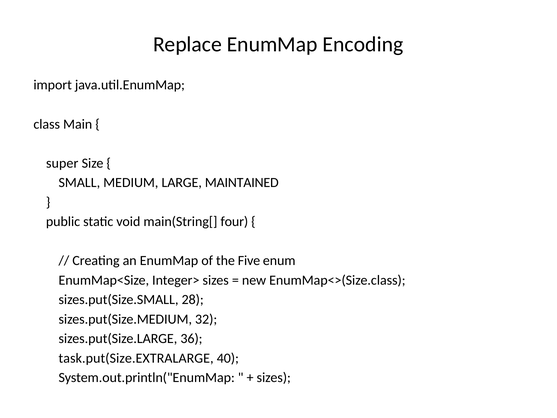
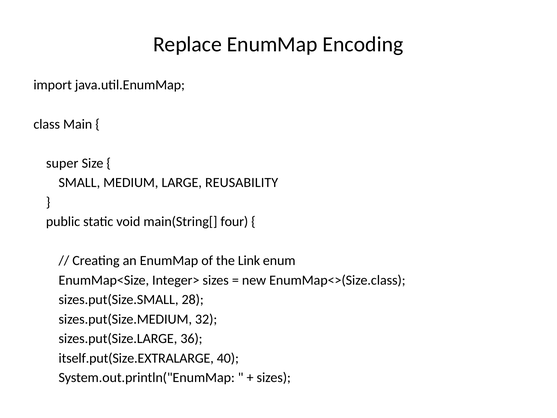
MAINTAINED: MAINTAINED -> REUSABILITY (242, 182)
Five: Five -> Link (249, 260)
task.put(Size.EXTRALARGE: task.put(Size.EXTRALARGE -> itself.put(Size.EXTRALARGE (136, 358)
